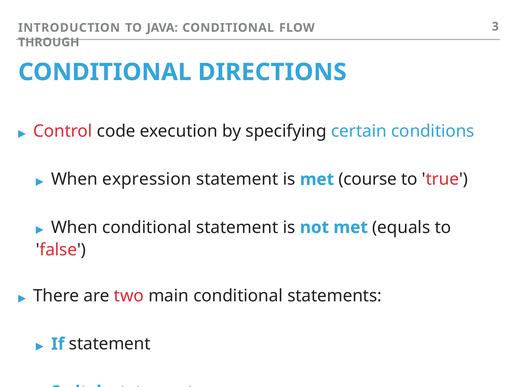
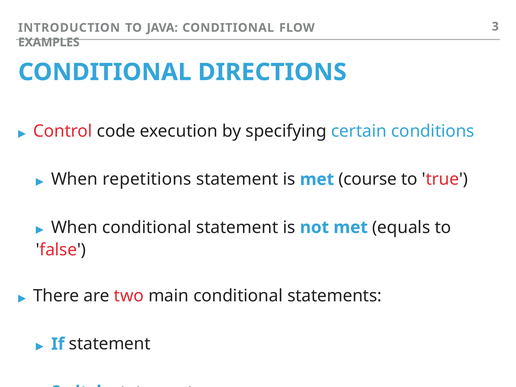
THROUGH: THROUGH -> EXAMPLES (49, 42)
expression: expression -> repetitions (147, 179)
